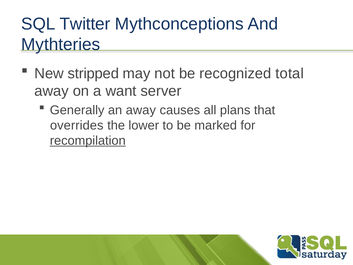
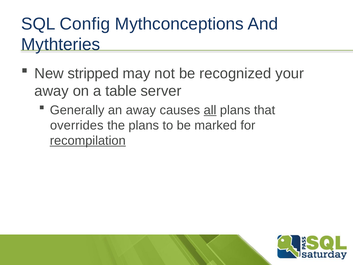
Twitter: Twitter -> Config (85, 24)
total: total -> your (290, 73)
want: want -> table (121, 91)
all underline: none -> present (210, 110)
the lower: lower -> plans (144, 125)
